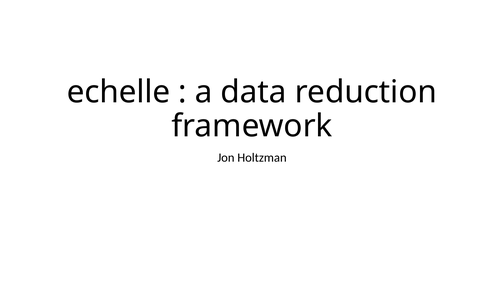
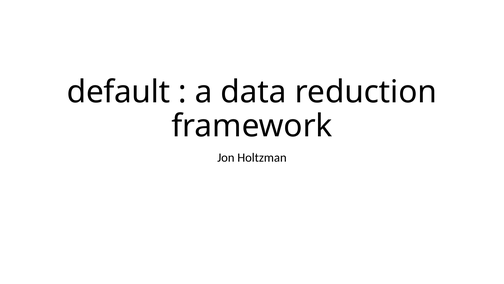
echelle: echelle -> default (119, 92)
